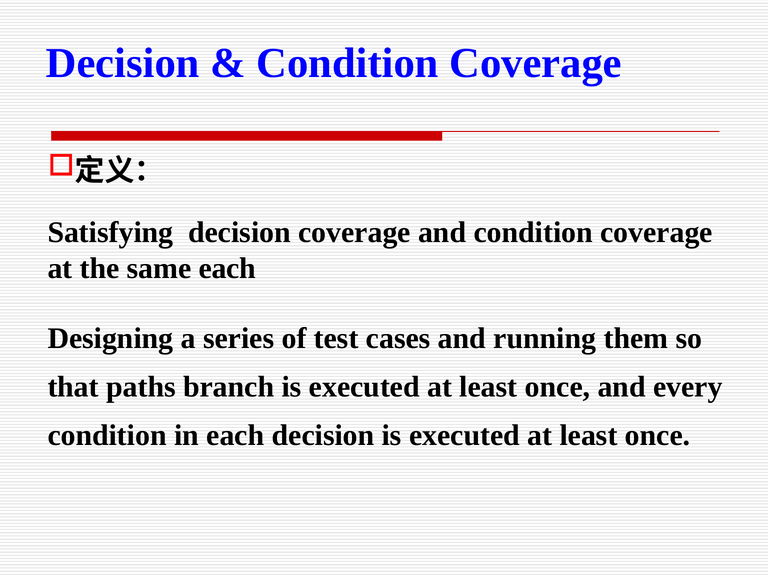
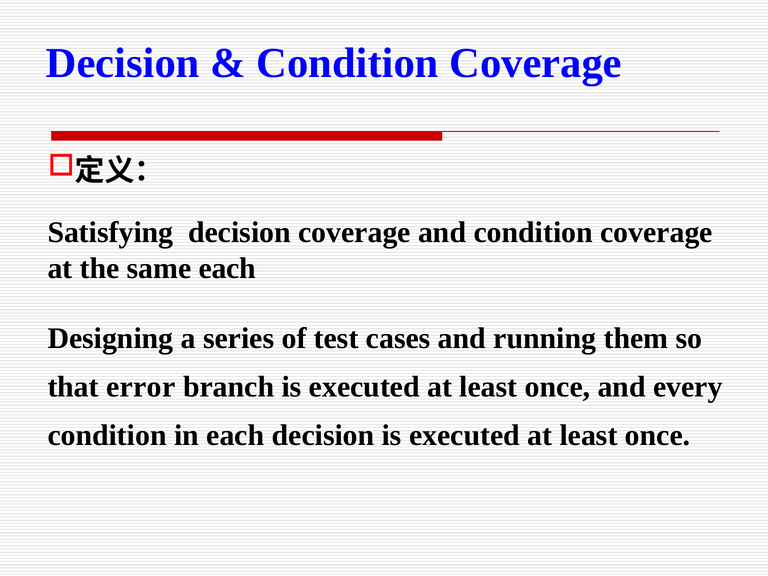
paths: paths -> error (141, 387)
